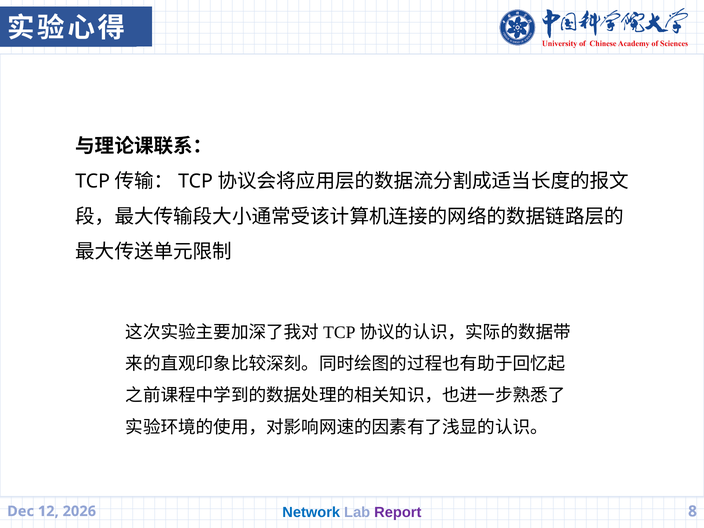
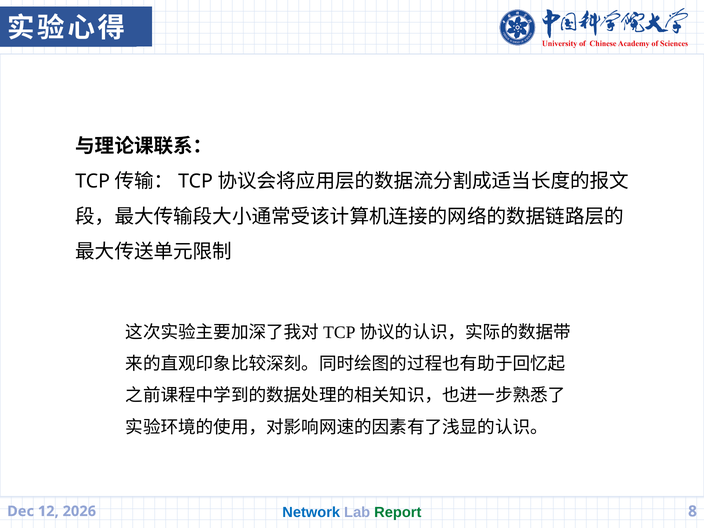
Report colour: purple -> green (398, 513)
